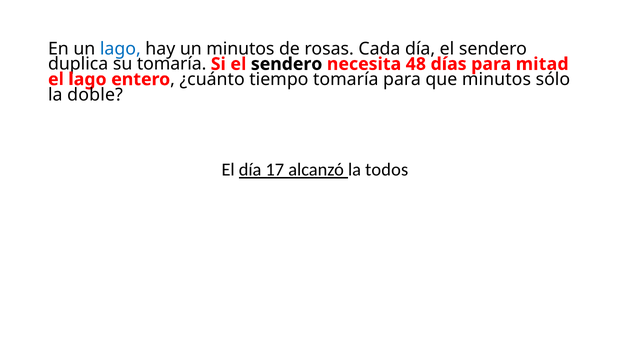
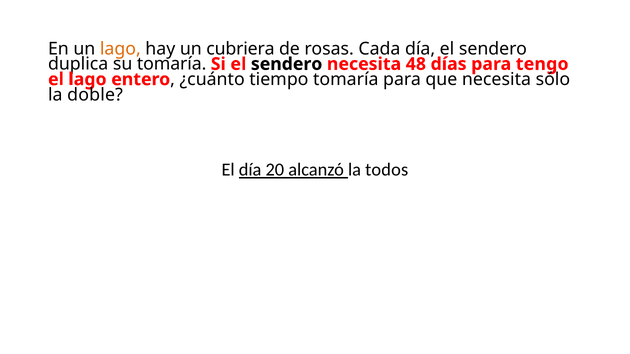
lago colour: blue -> orange (120, 49)
un minutos: minutos -> cubriera (240, 49)
mitad: mitad -> tengo (542, 64)
que minutos: minutos -> necesita (496, 79)
17: 17 -> 20 (275, 170)
